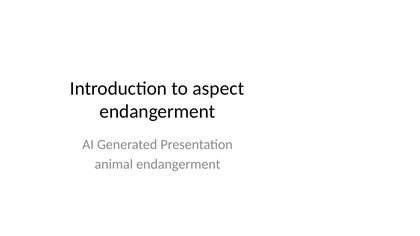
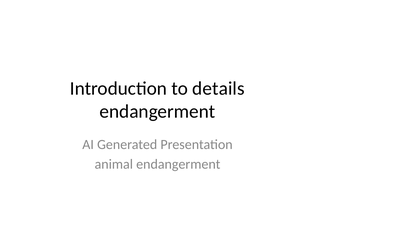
aspect: aspect -> details (218, 89)
